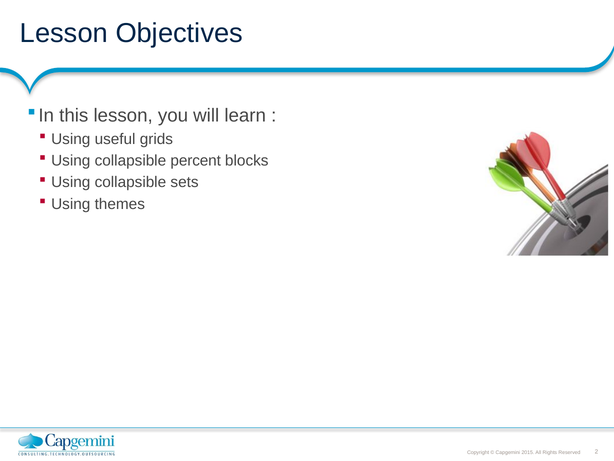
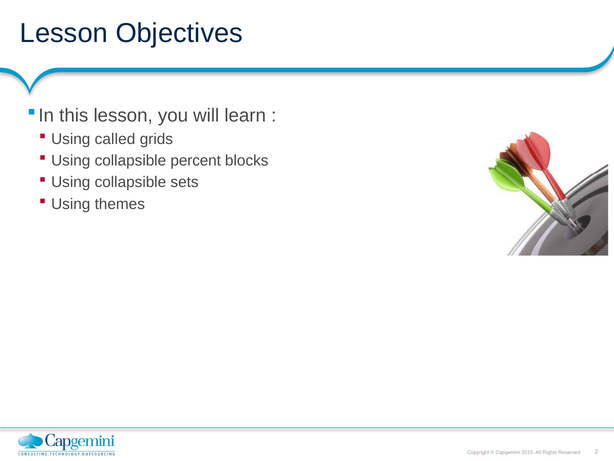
useful: useful -> called (115, 139)
